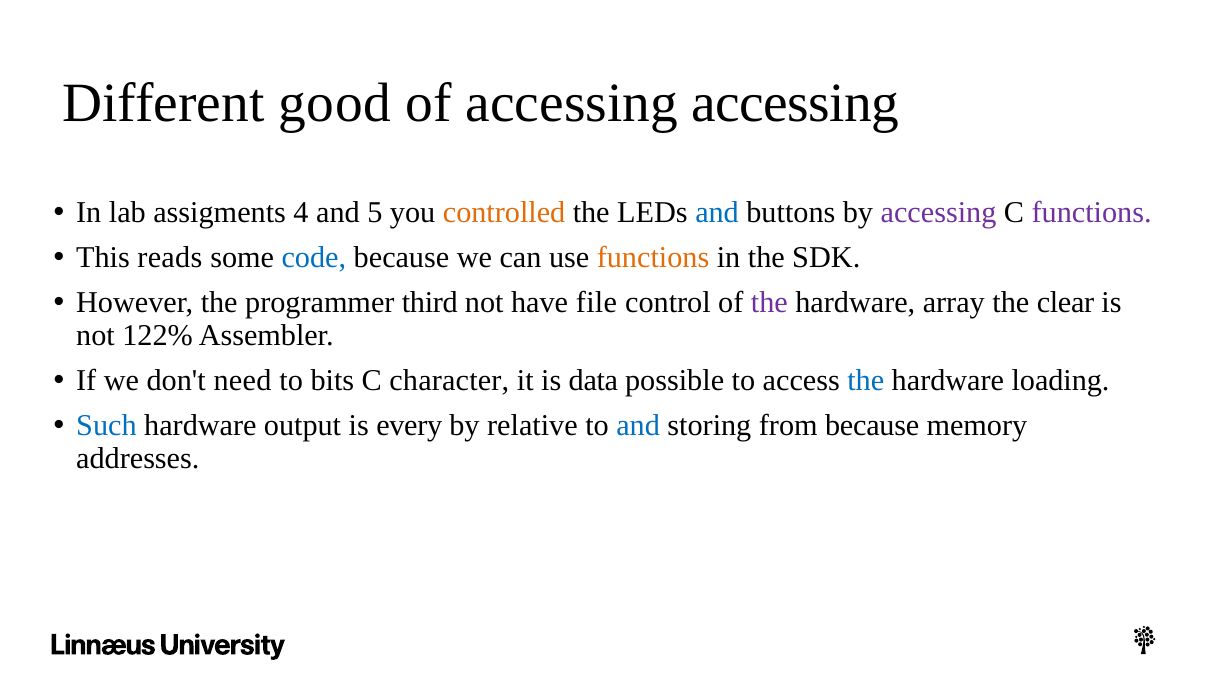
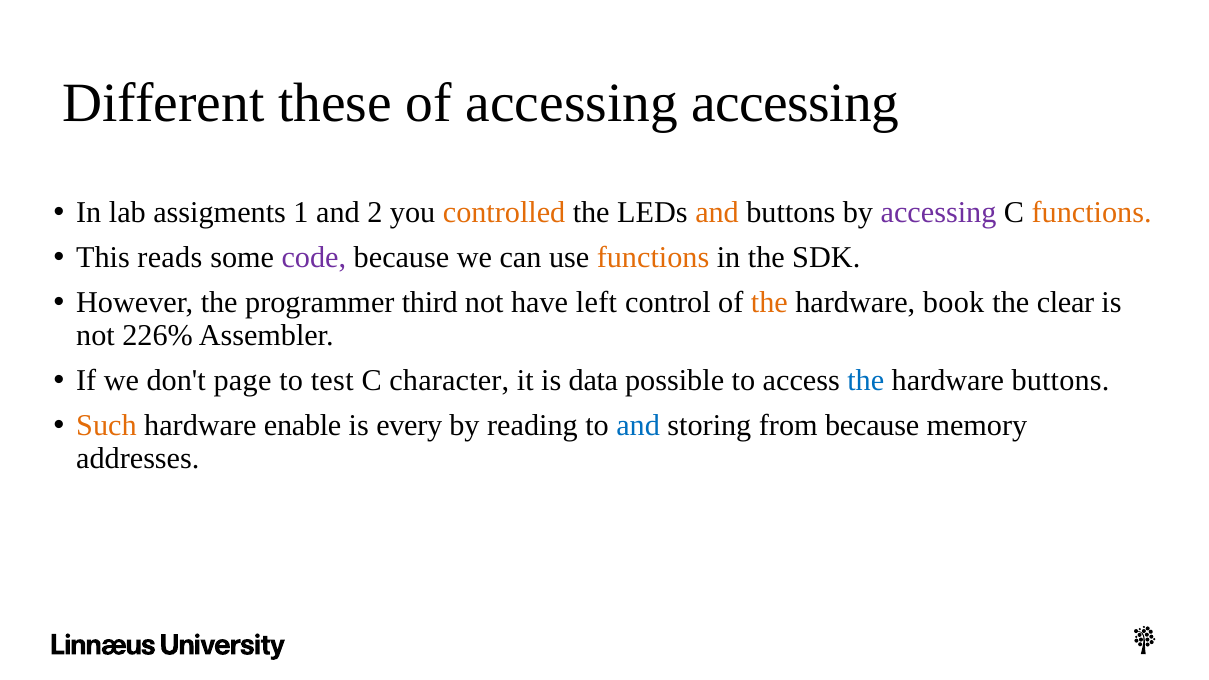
good: good -> these (335, 103)
4: 4 -> 1 (301, 212)
5: 5 -> 2 (375, 212)
and colour: blue -> orange (717, 212)
functions colour: purple -> orange (1092, 212)
code colour: blue -> purple (314, 258)
file: file -> left (596, 303)
the colour: purple -> orange (769, 303)
array: array -> book (954, 303)
122%: 122% -> 226% (158, 336)
need: need -> page (243, 381)
bits: bits -> test (332, 381)
hardware loading: loading -> buttons (1060, 381)
Such colour: blue -> orange (106, 426)
output: output -> enable (303, 426)
relative: relative -> reading (532, 426)
